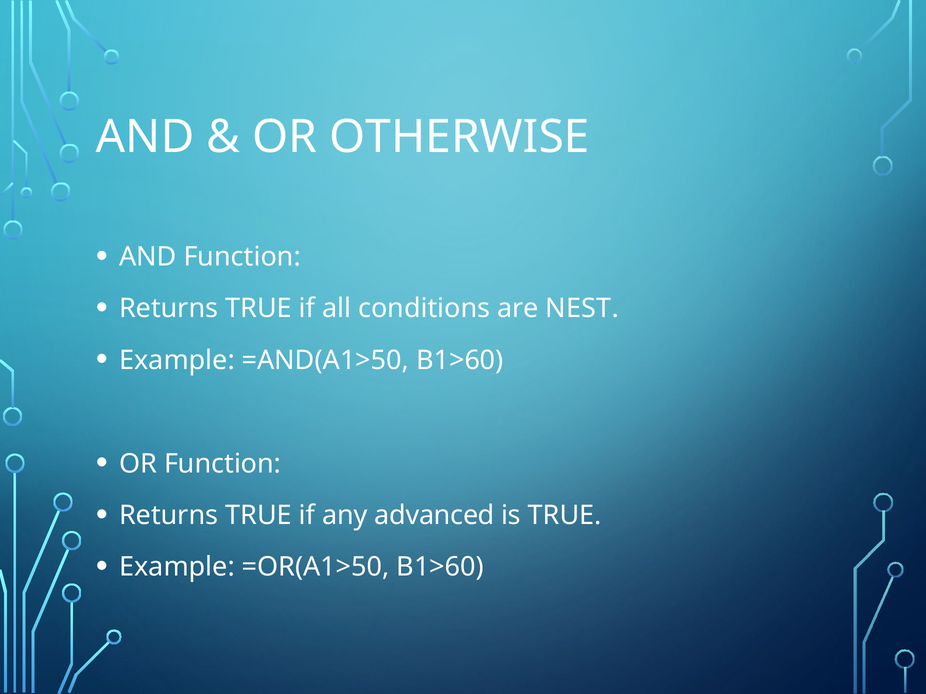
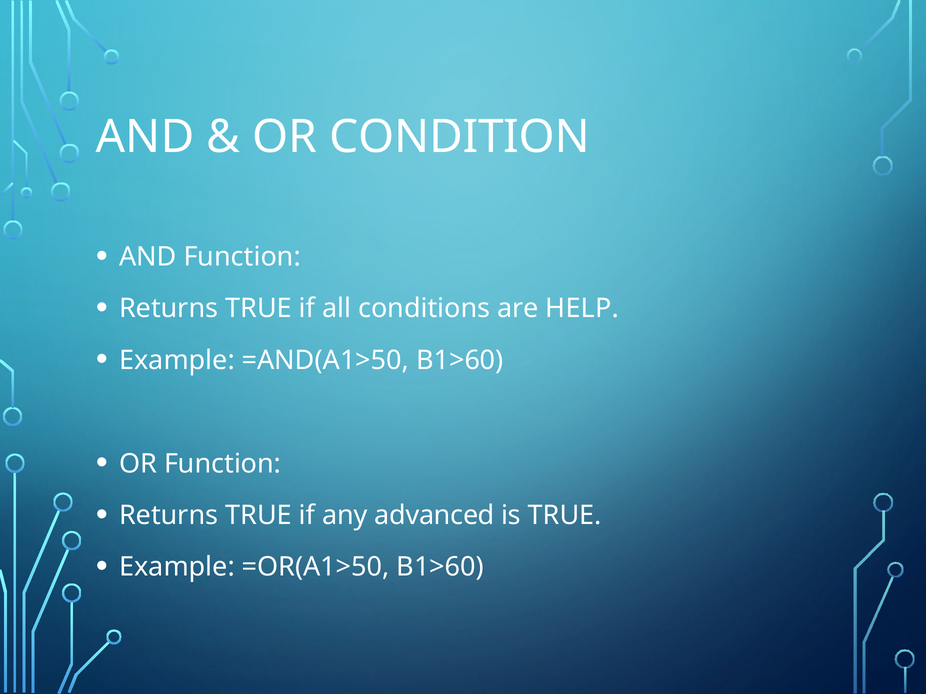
OTHERWISE: OTHERWISE -> CONDITION (460, 137)
NEST: NEST -> HELP (582, 309)
